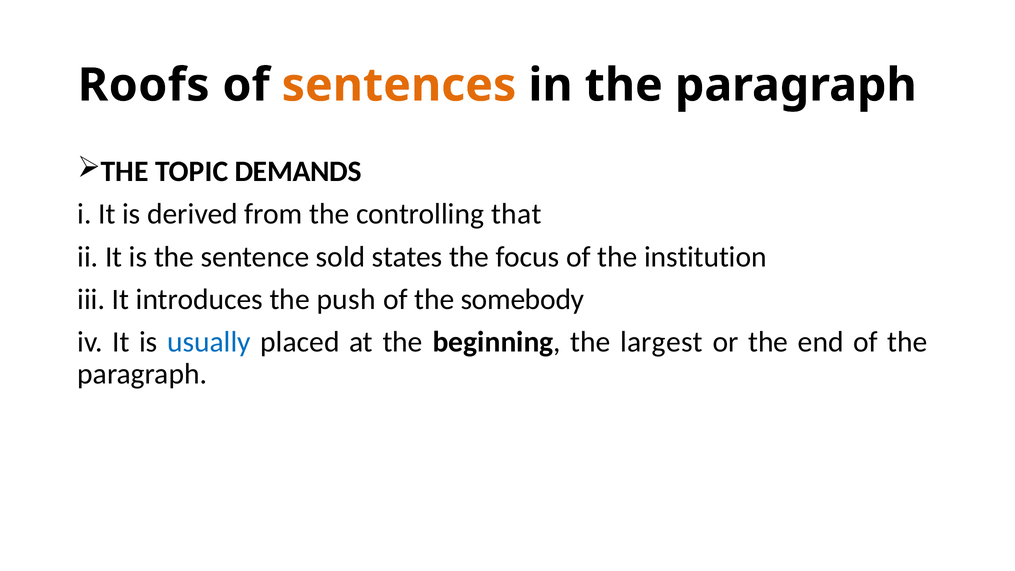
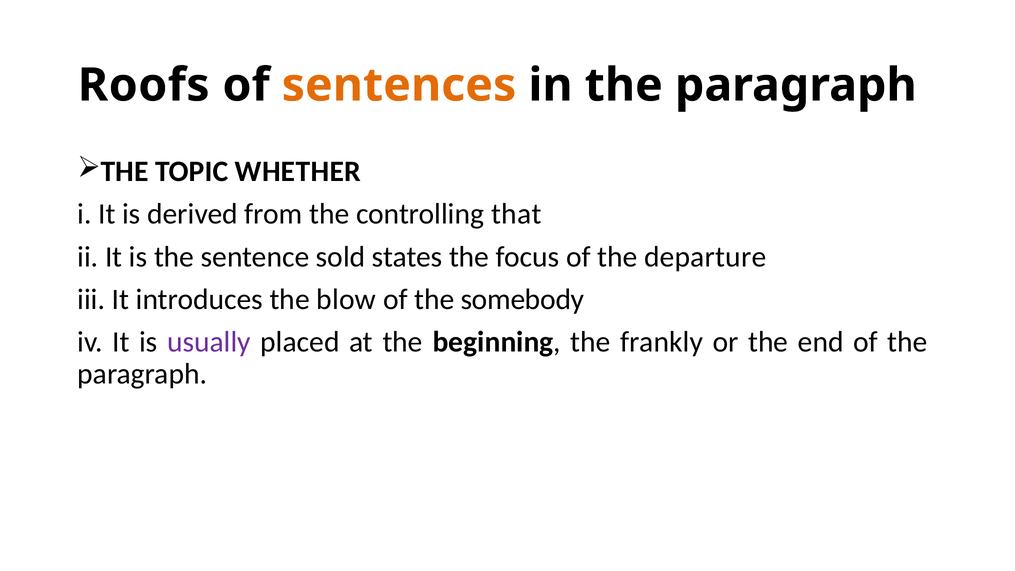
DEMANDS: DEMANDS -> WHETHER (298, 172)
institution: institution -> departure (705, 257)
push: push -> blow (346, 299)
usually colour: blue -> purple (209, 342)
largest: largest -> frankly (661, 342)
